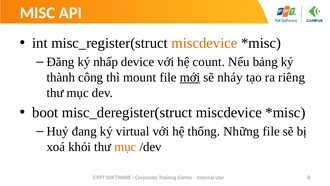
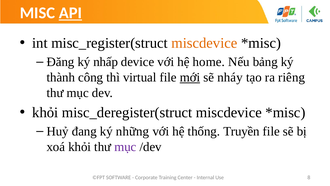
API underline: none -> present (70, 13)
count: count -> home (209, 62)
mount: mount -> virtual (140, 77)
boot: boot -> khỏi (45, 112)
virtual: virtual -> những (133, 131)
Những: Những -> Truyền (241, 131)
mục colour: orange -> purple (125, 147)
